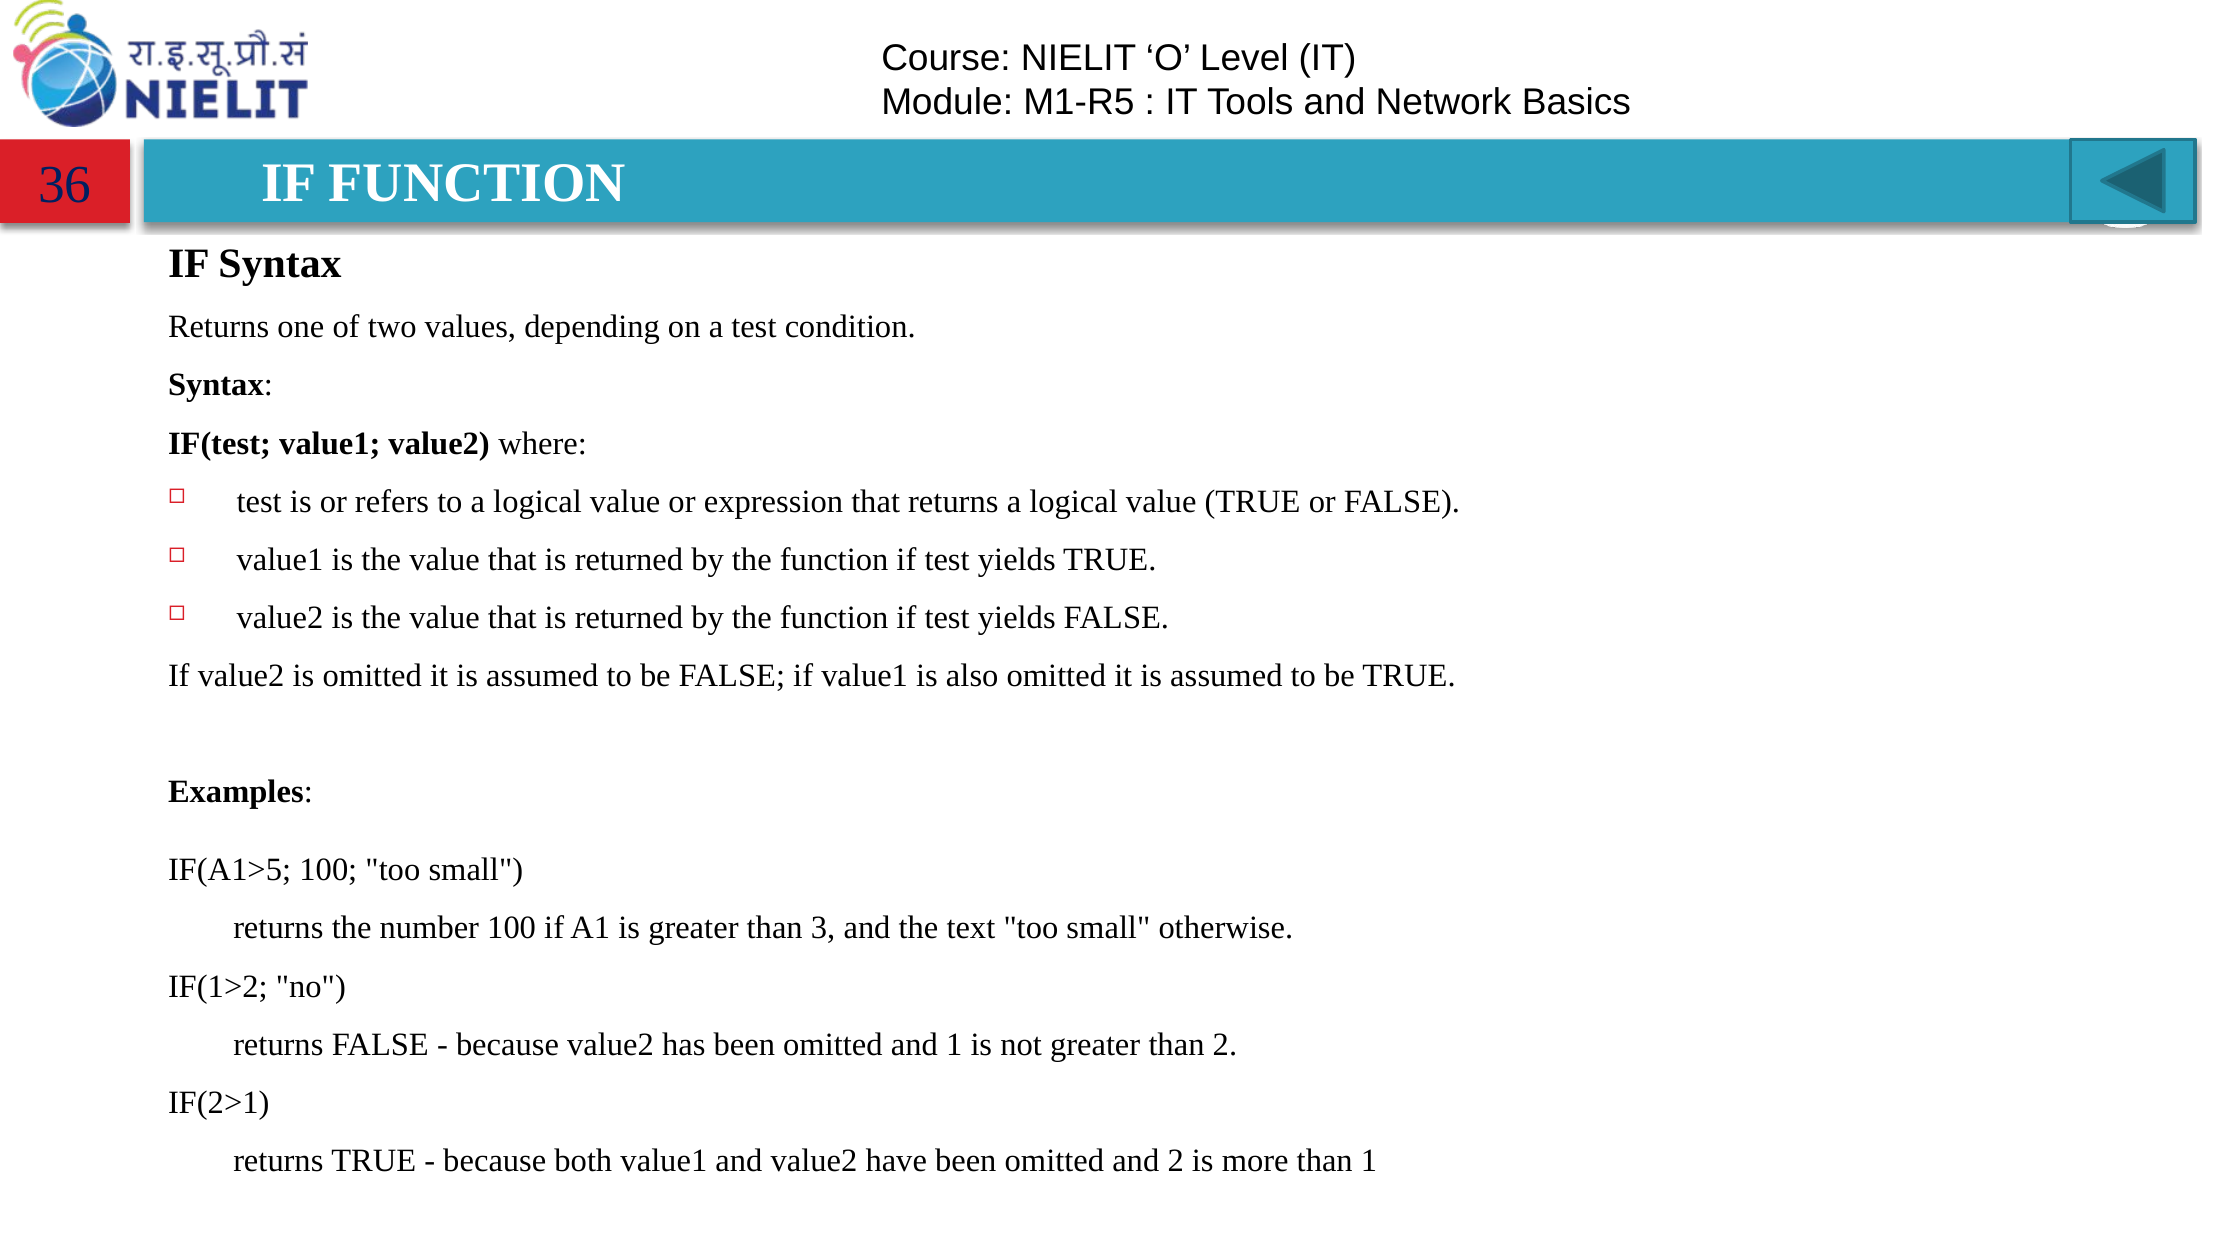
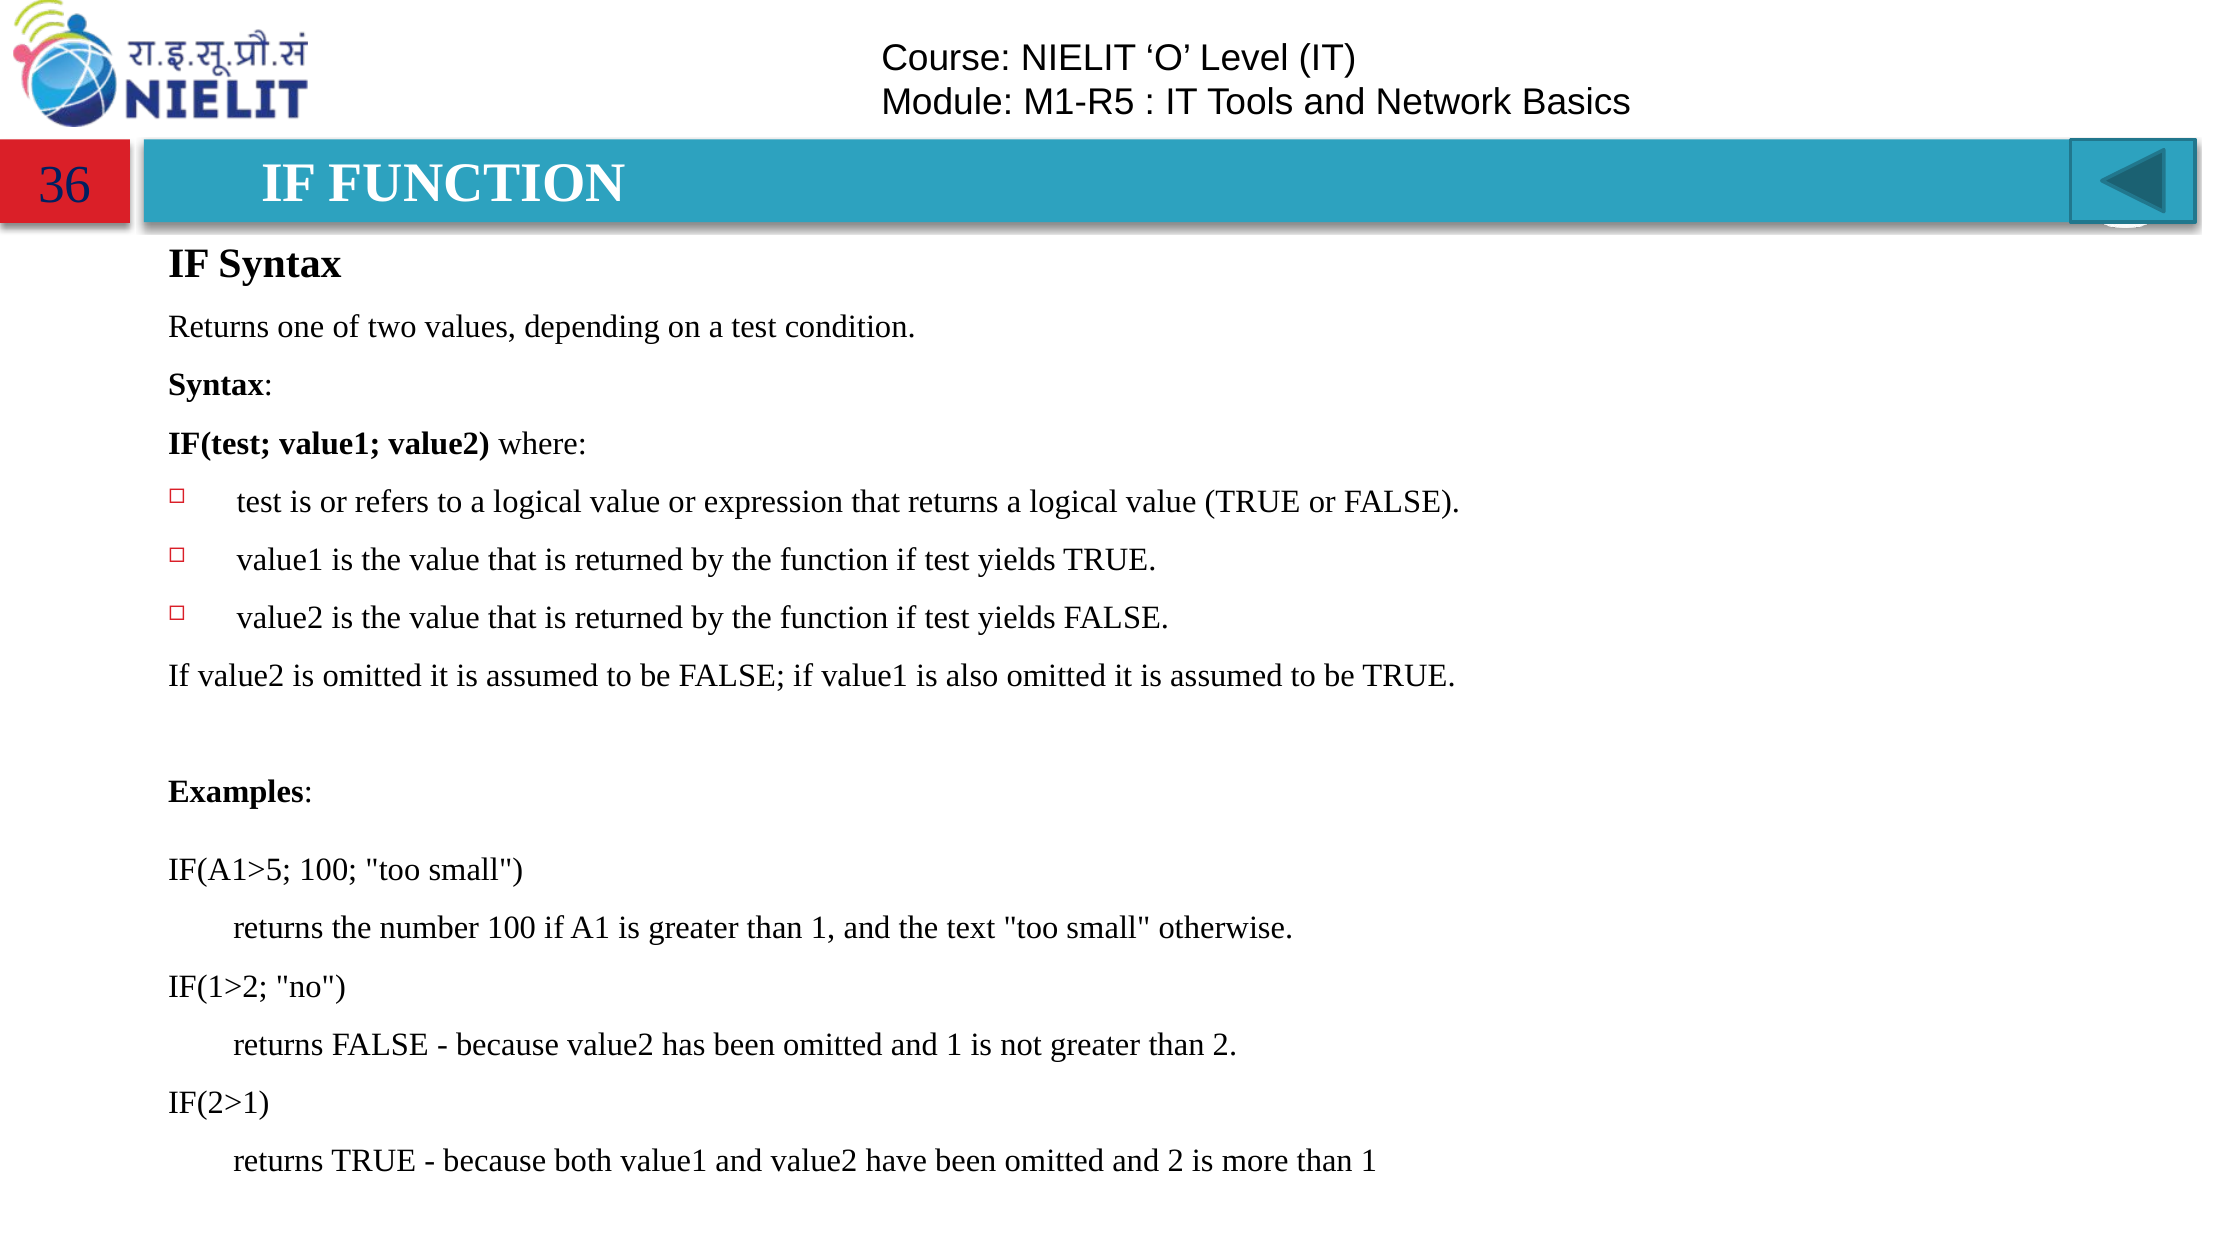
greater than 3: 3 -> 1 (823, 928)
